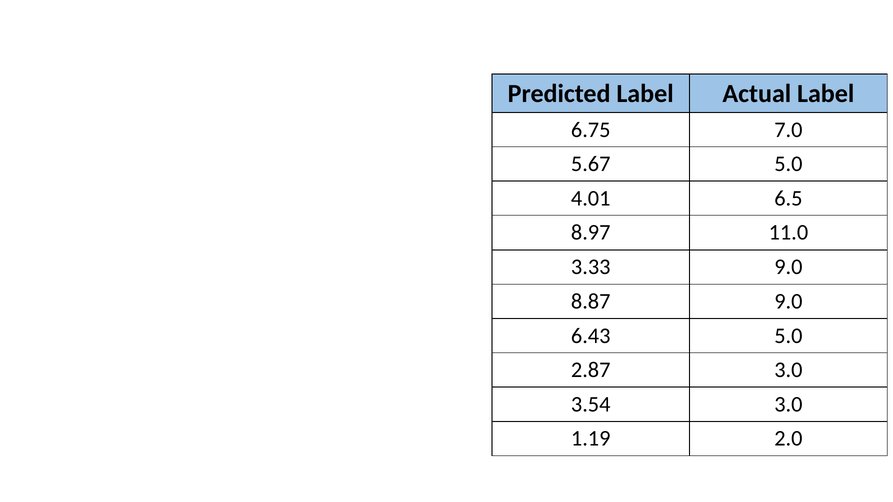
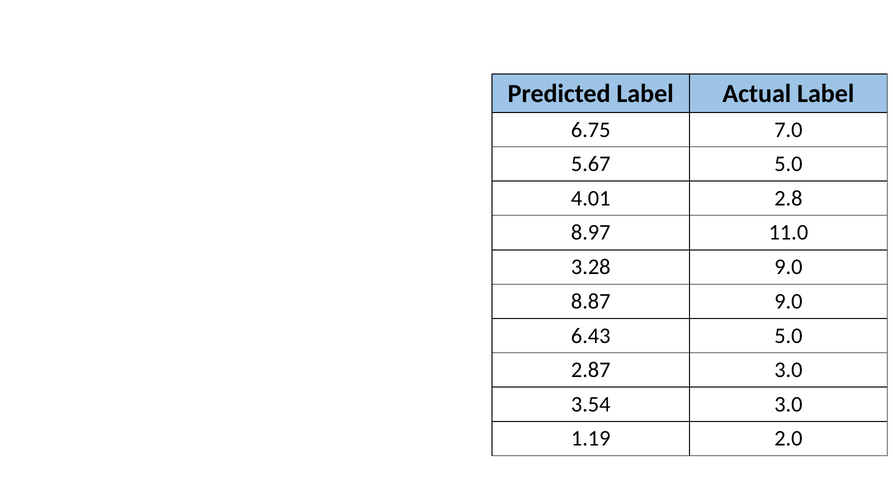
6.5: 6.5 -> 2.8 (788, 198)
3.33: 3.33 -> 3.28 (591, 267)
